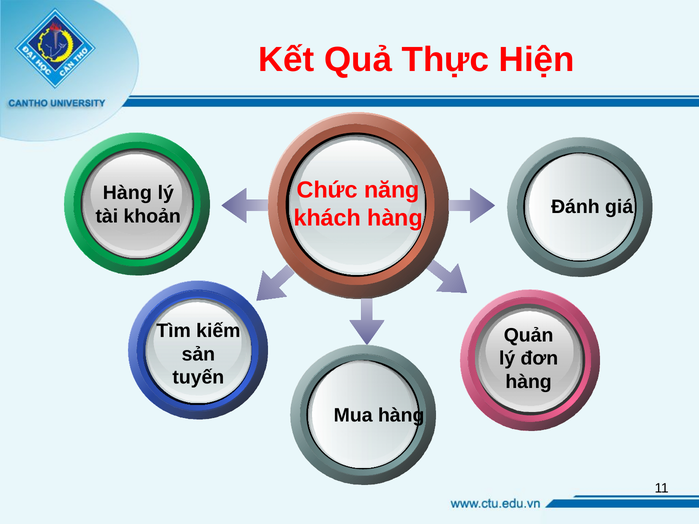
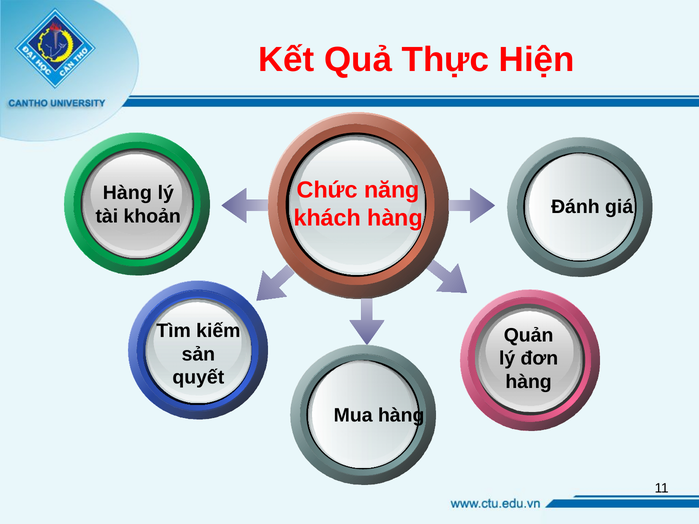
tuyến: tuyến -> quyết (198, 378)
